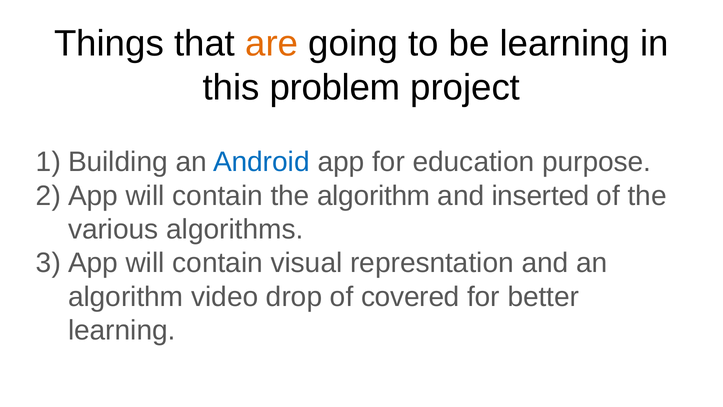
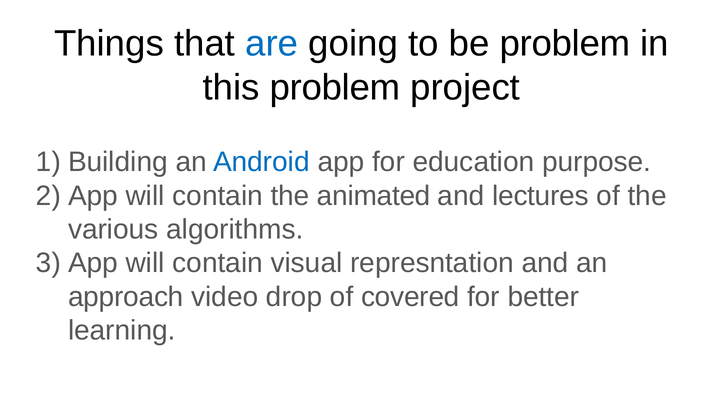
are colour: orange -> blue (272, 44)
be learning: learning -> problem (565, 44)
the algorithm: algorithm -> animated (374, 196)
inserted: inserted -> lectures (541, 196)
algorithm: algorithm -> approach (126, 297)
